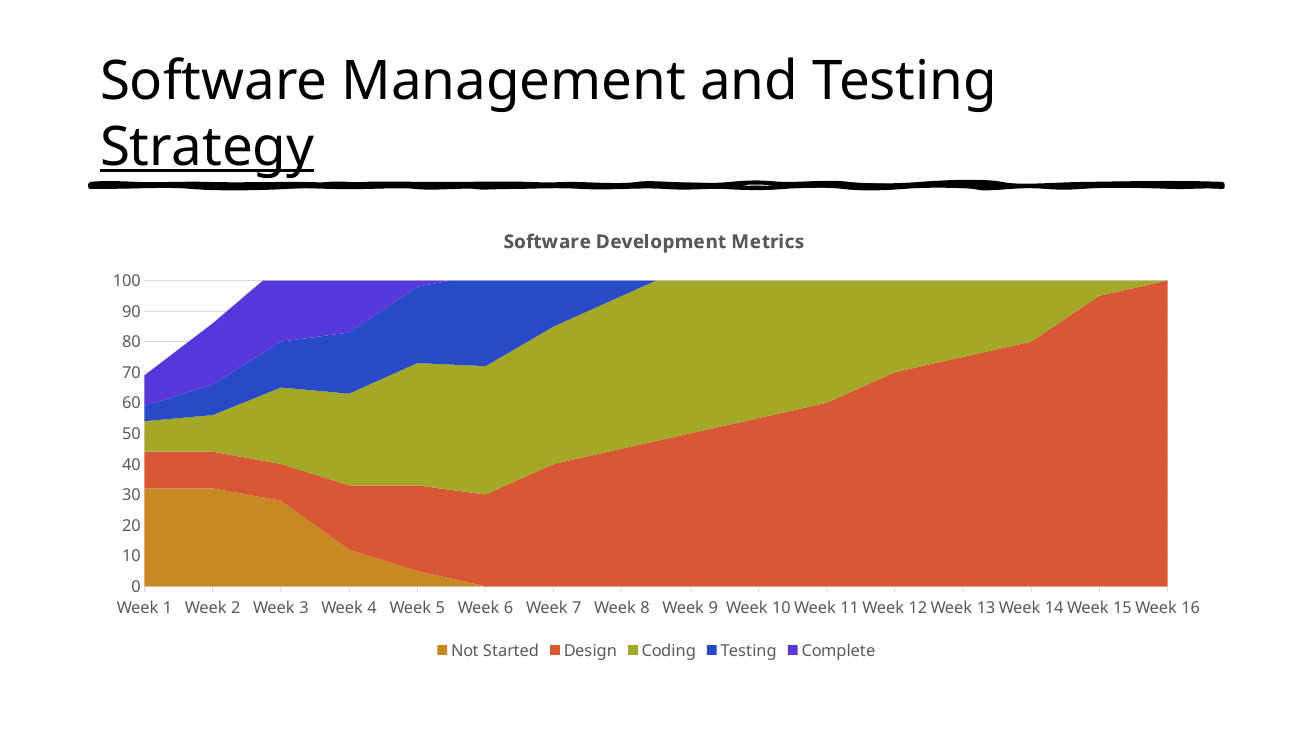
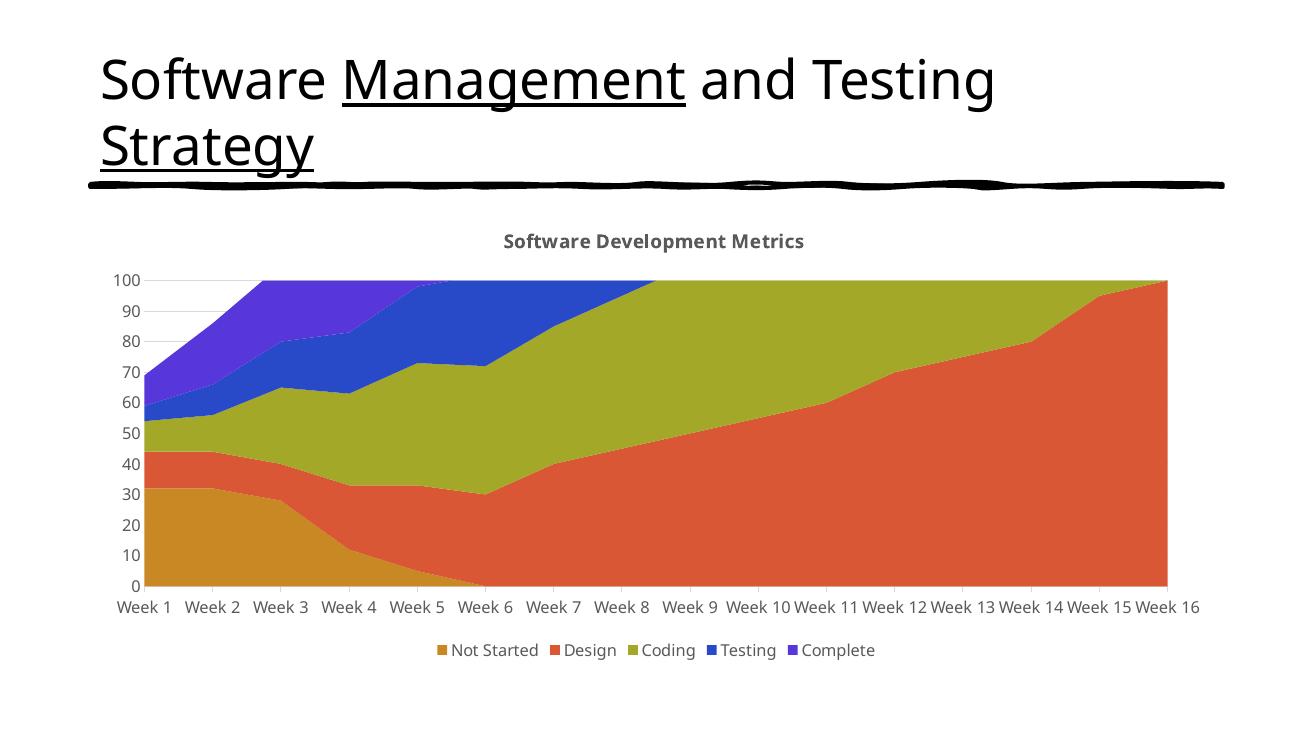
Management underline: none -> present (514, 82)
